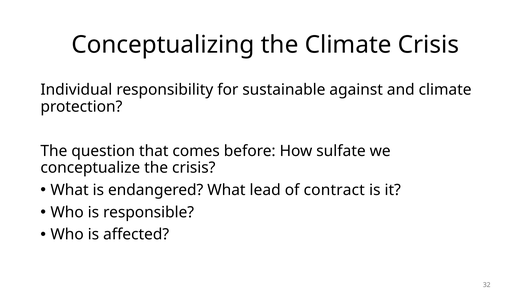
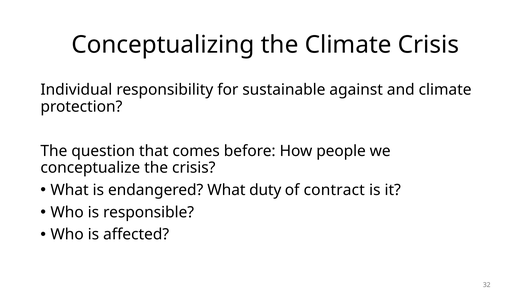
sulfate: sulfate -> people (341, 151)
lead: lead -> duty (265, 190)
